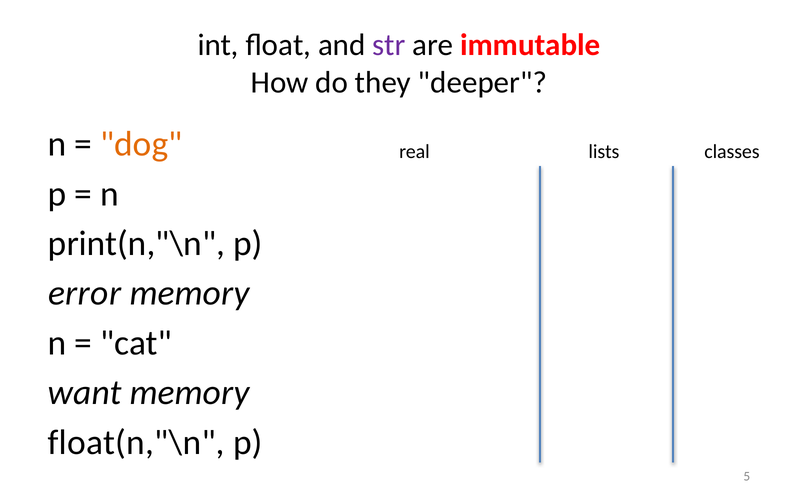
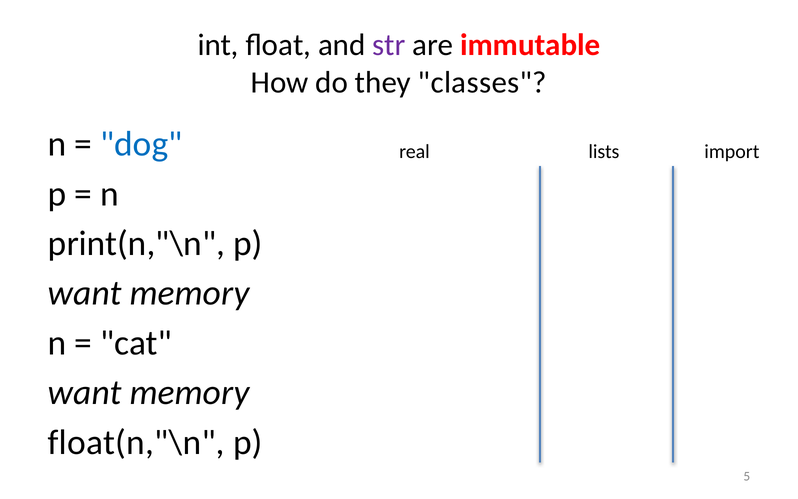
deeper: deeper -> classes (482, 82)
dog colour: orange -> blue (141, 144)
classes: classes -> import (732, 152)
error: error -> want (85, 293)
